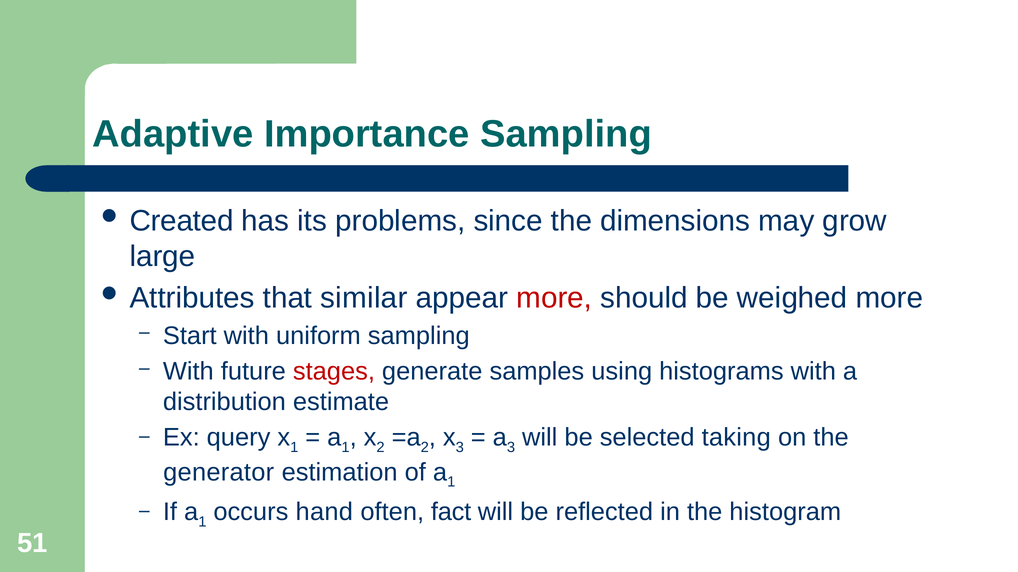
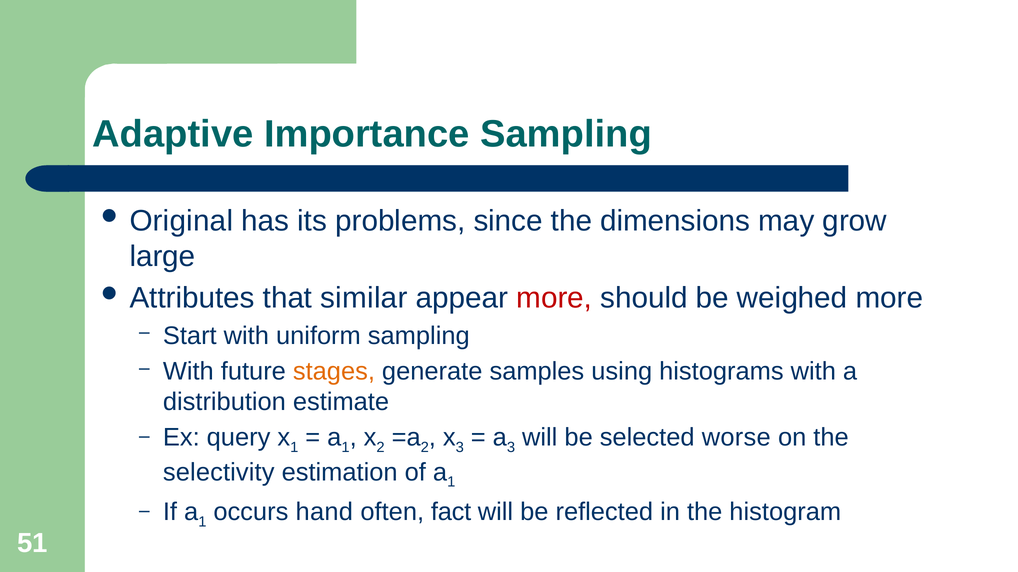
Created: Created -> Original (181, 221)
stages colour: red -> orange (334, 372)
taking: taking -> worse (736, 438)
generator: generator -> selectivity (219, 473)
